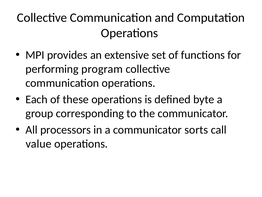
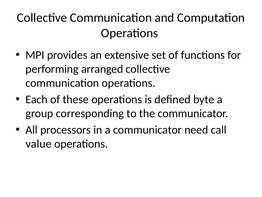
program: program -> arranged (102, 69)
sorts: sorts -> need (196, 130)
